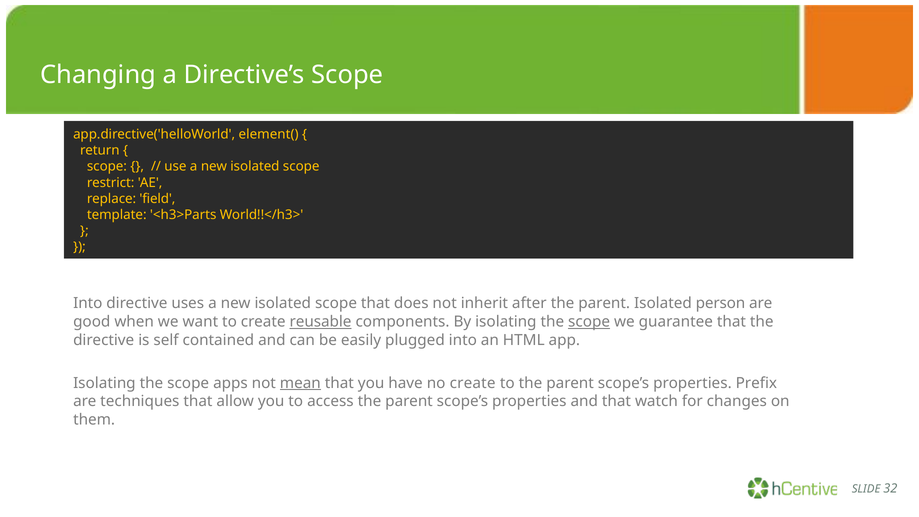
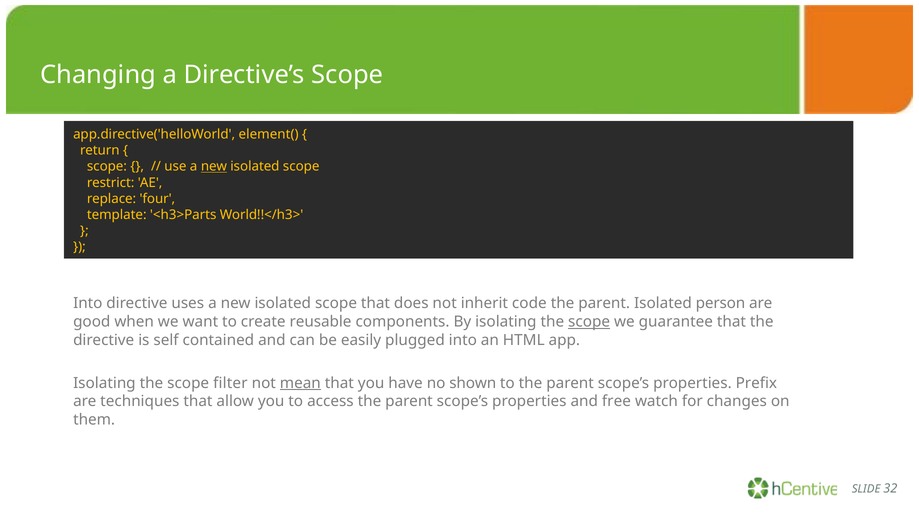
new underline: none -> present (214, 167)
field: field -> four (157, 199)
after: after -> code (529, 303)
reusable underline: present -> none (321, 322)
apps: apps -> filter (230, 383)
no create: create -> shown (473, 383)
and that: that -> free (616, 401)
